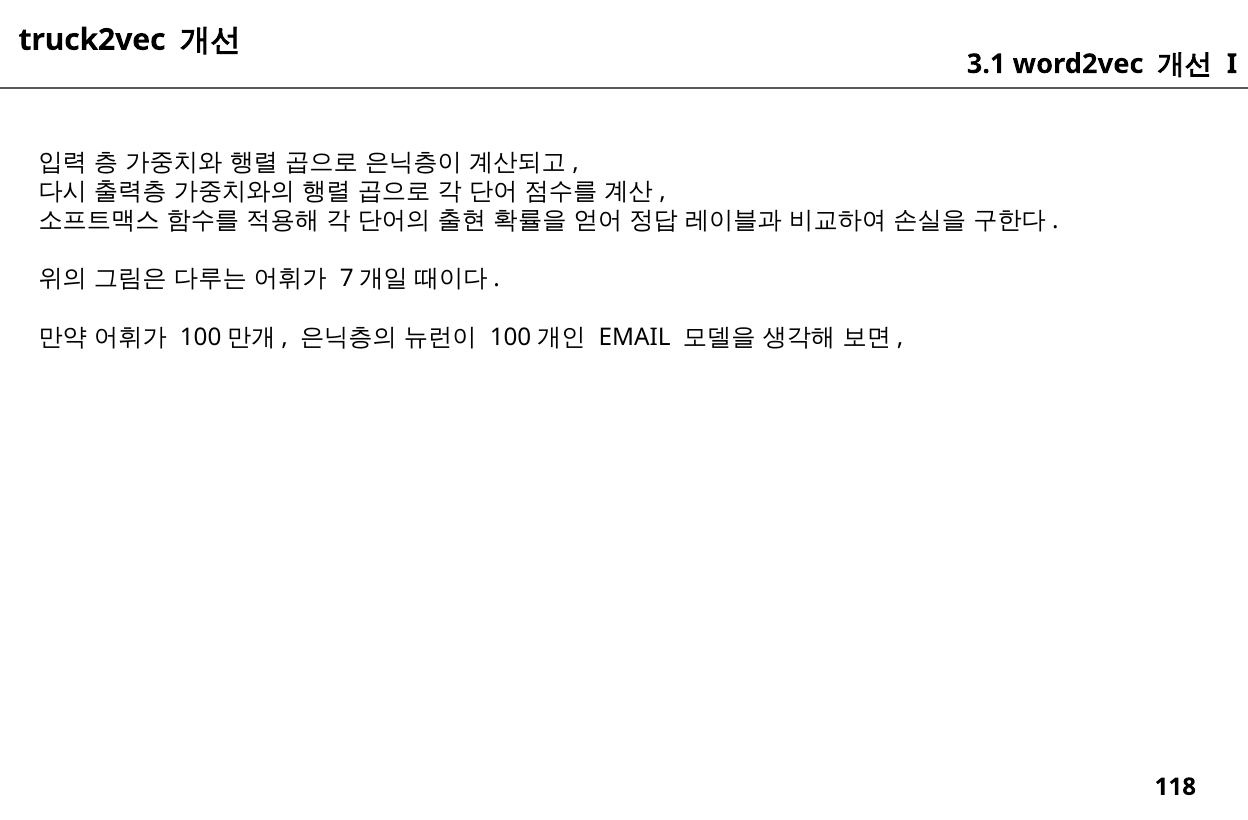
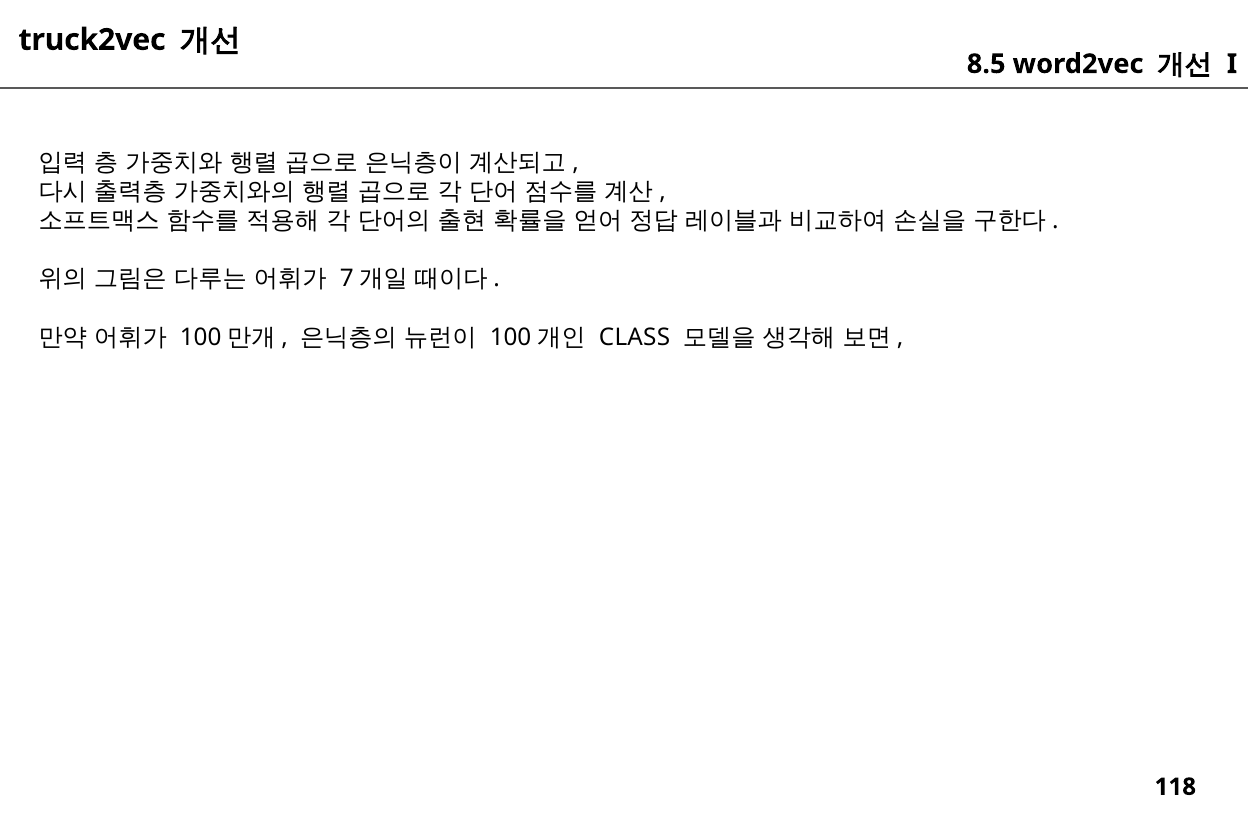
3.1: 3.1 -> 8.5 (986, 64)
EMAIL: EMAIL -> CLASS (635, 337)
